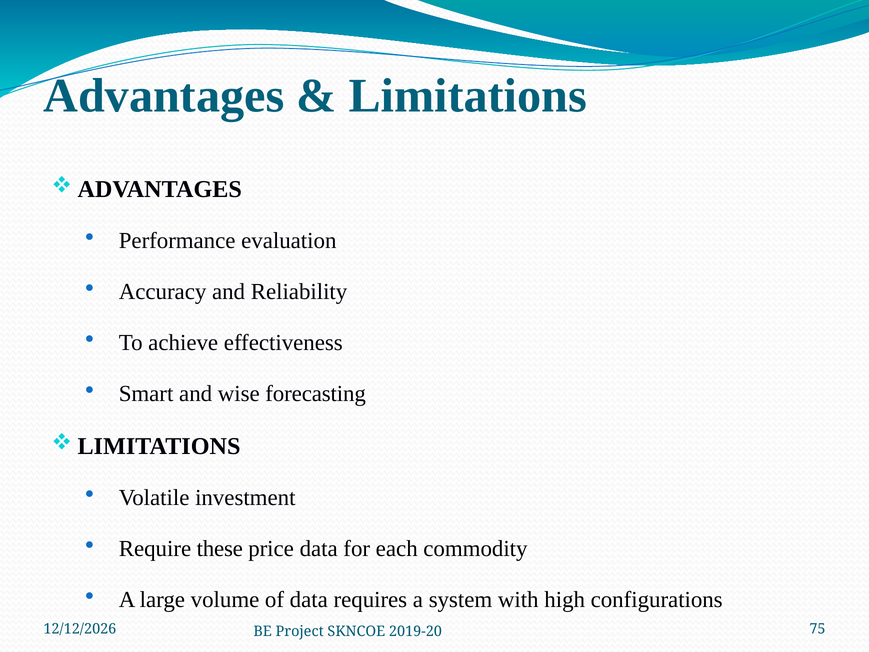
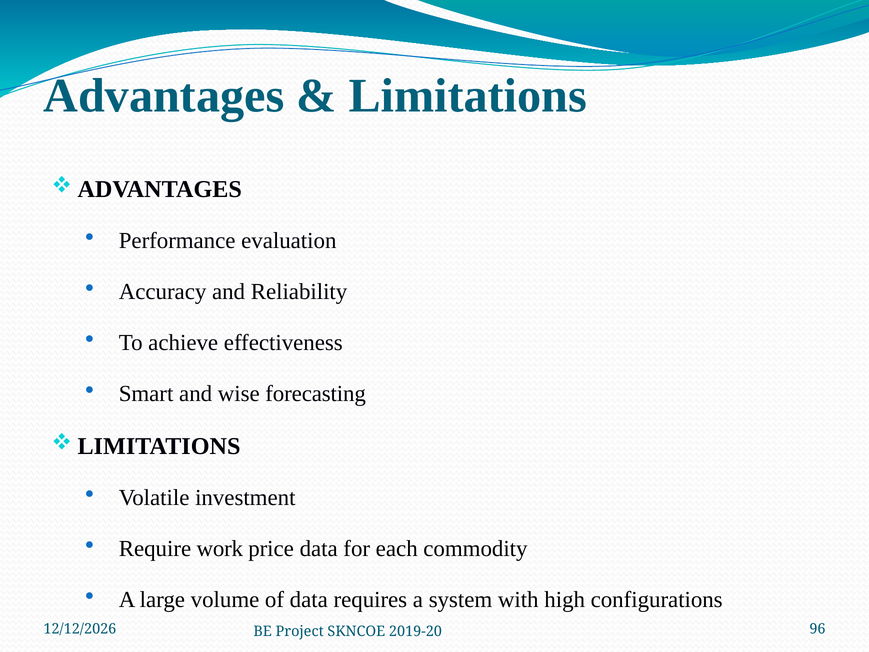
these: these -> work (220, 548)
75: 75 -> 96 (817, 629)
